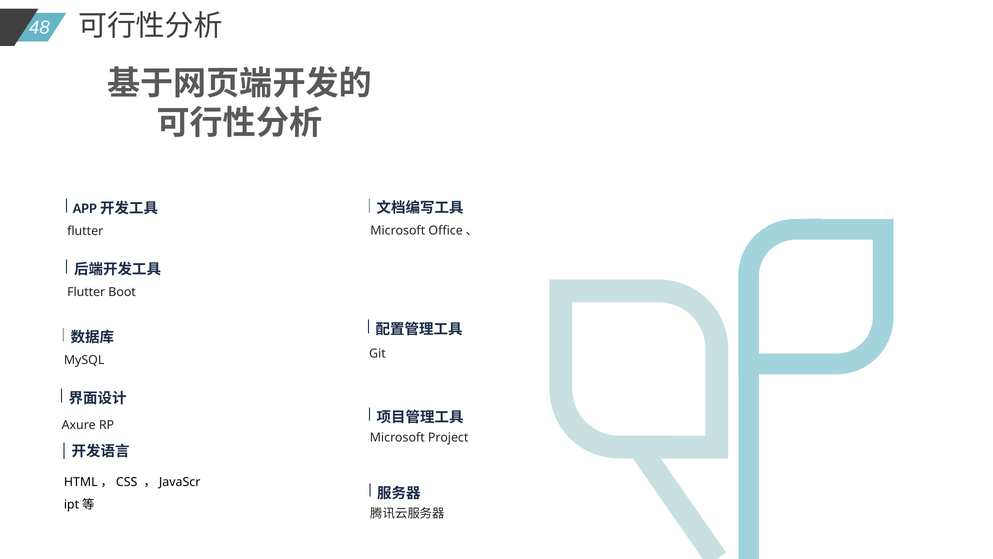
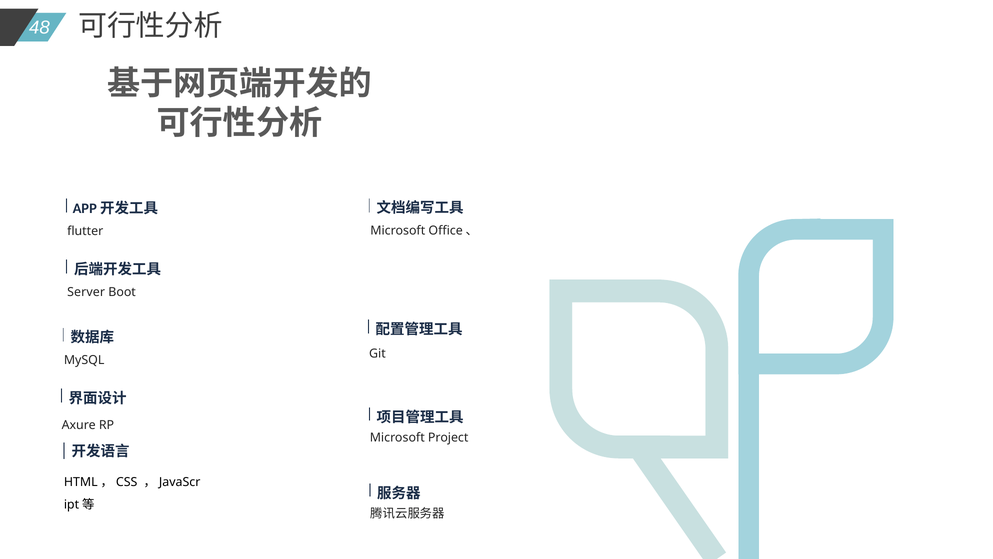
Flutter: Flutter -> Server (86, 292)
